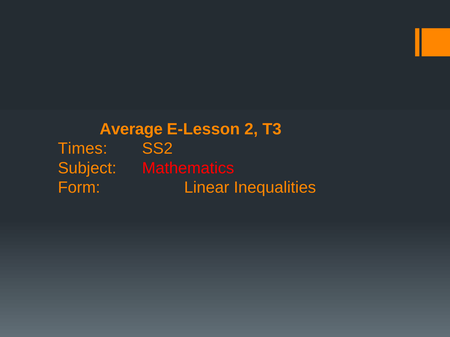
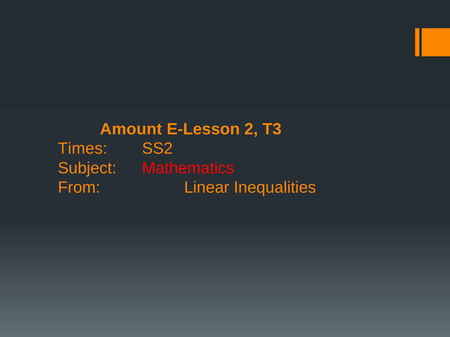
Average: Average -> Amount (131, 129)
Form: Form -> From (79, 188)
